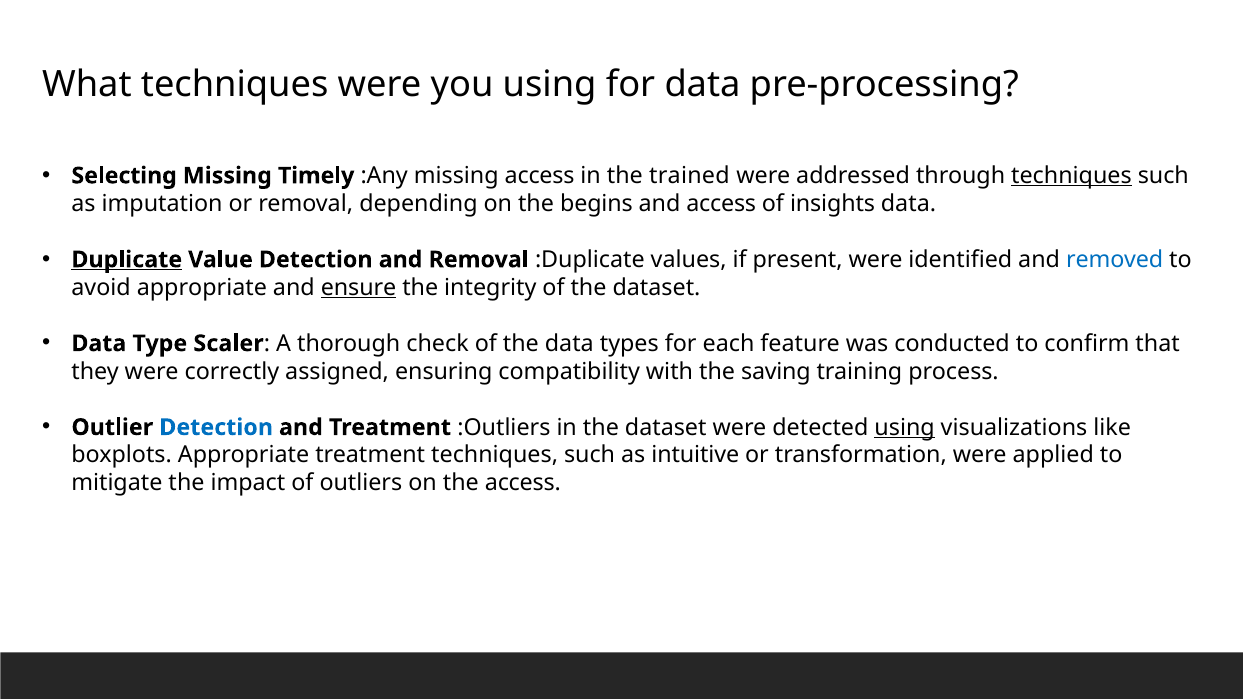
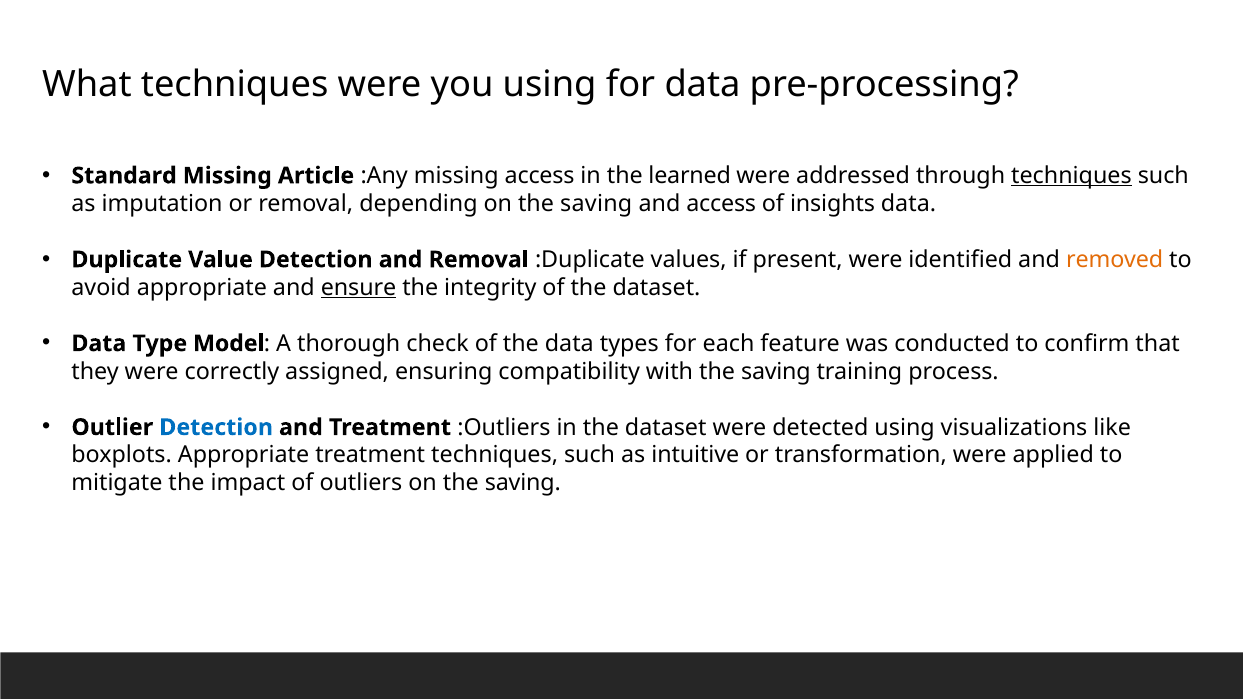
Selecting: Selecting -> Standard (124, 176)
Timely: Timely -> Article (316, 176)
trained: trained -> learned (690, 176)
depending on the begins: begins -> saving (596, 204)
Duplicate underline: present -> none (127, 260)
removed colour: blue -> orange (1115, 260)
Scaler: Scaler -> Model (229, 344)
using underline: present -> none (905, 427)
outliers on the access: access -> saving (523, 483)
